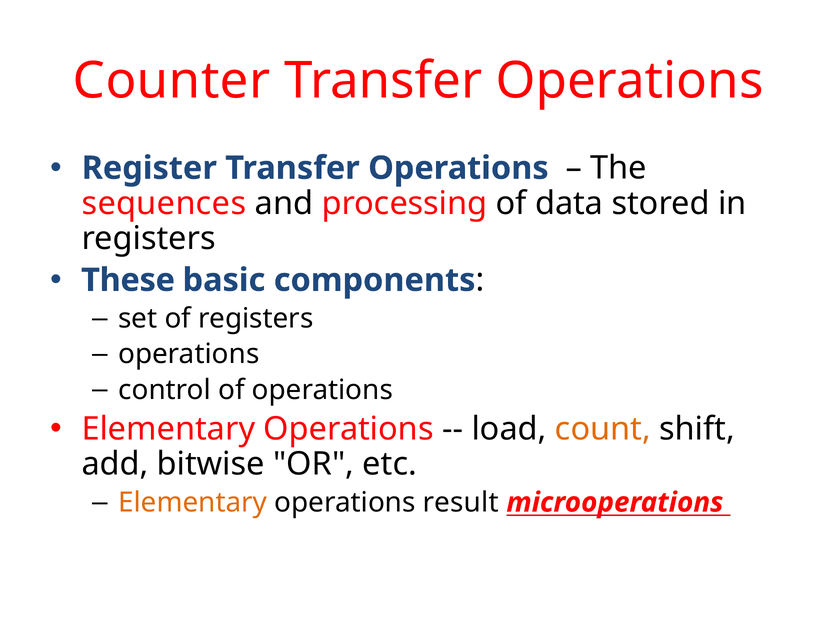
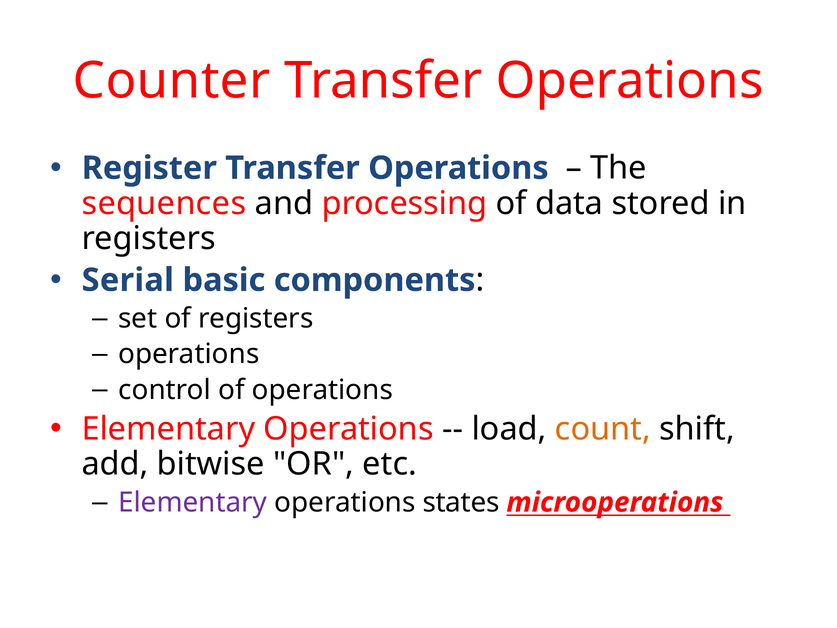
These: These -> Serial (128, 280)
Elementary colour: orange -> purple (193, 502)
result: result -> states (461, 502)
